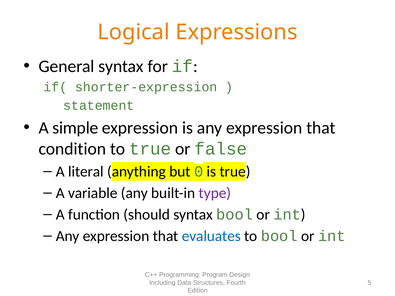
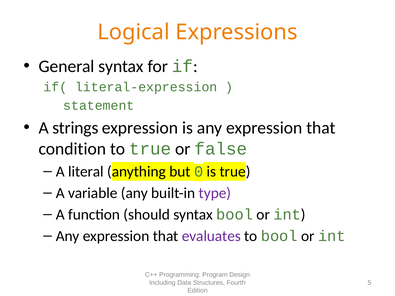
shorter-expression: shorter-expression -> literal-expression (146, 87)
simple: simple -> strings (75, 128)
evaluates colour: blue -> purple (211, 236)
